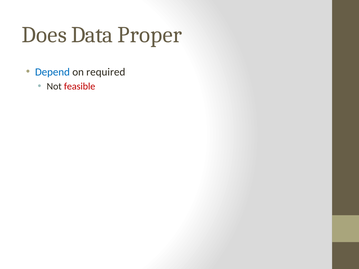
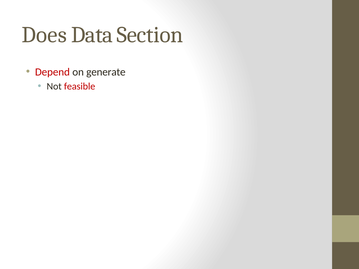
Proper: Proper -> Section (150, 35)
Depend colour: blue -> red (52, 72)
required: required -> generate (106, 72)
